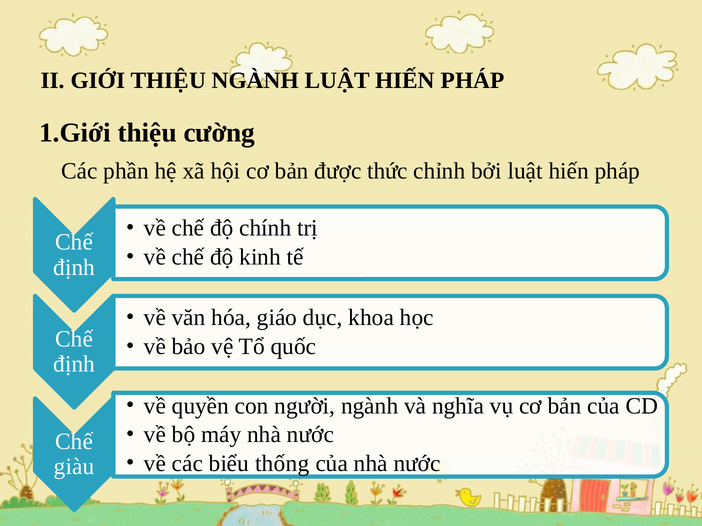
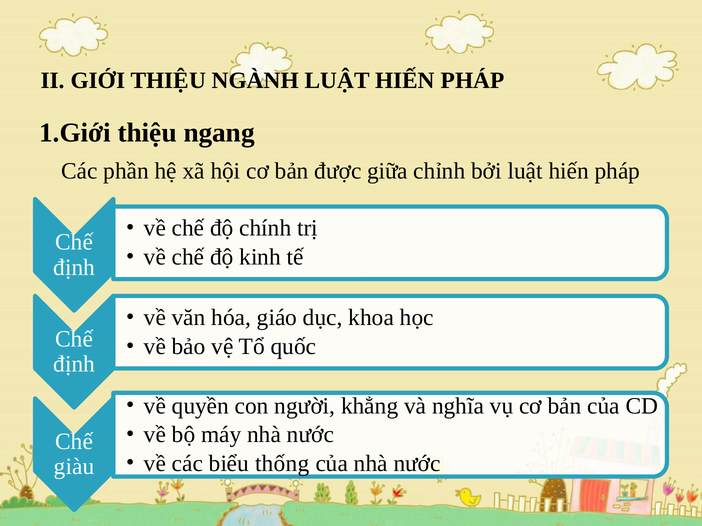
cường: cường -> ngang (219, 133)
thức: thức -> giữa (388, 171)
người ngành: ngành -> khẳng (370, 406)
